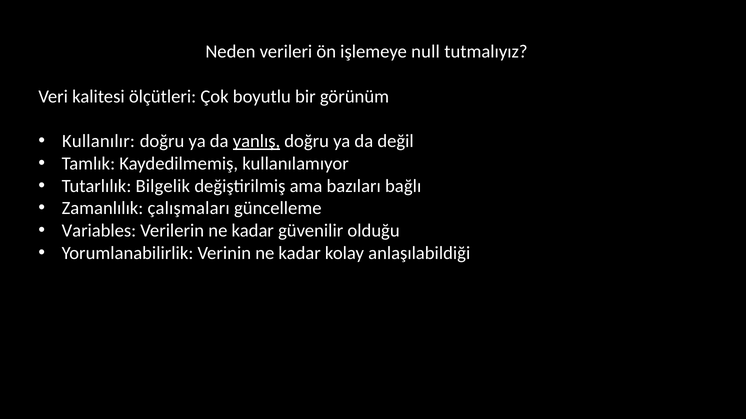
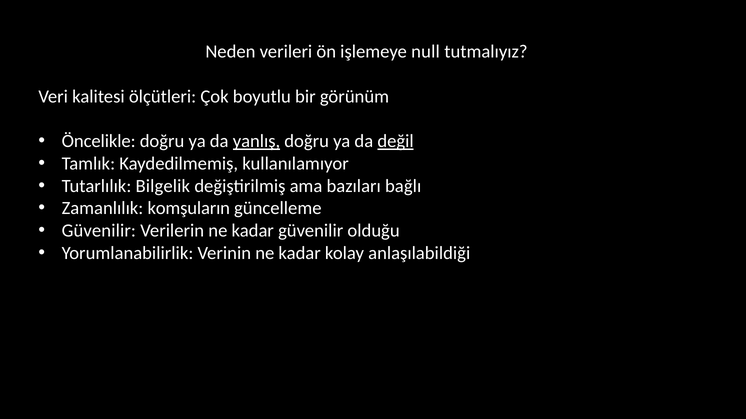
Kullanılır: Kullanılır -> Öncelikle (99, 141)
değil underline: none -> present (396, 141)
çalışmaları: çalışmaları -> komşuların (189, 209)
Variables: Variables -> Güvenilir (99, 231)
